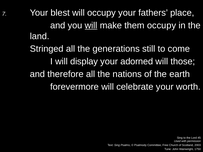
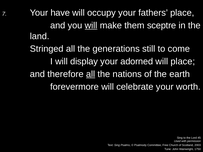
blest: blest -> have (60, 13)
them occupy: occupy -> sceptre (162, 25)
will those: those -> place (183, 62)
all underline: none -> present (91, 74)
